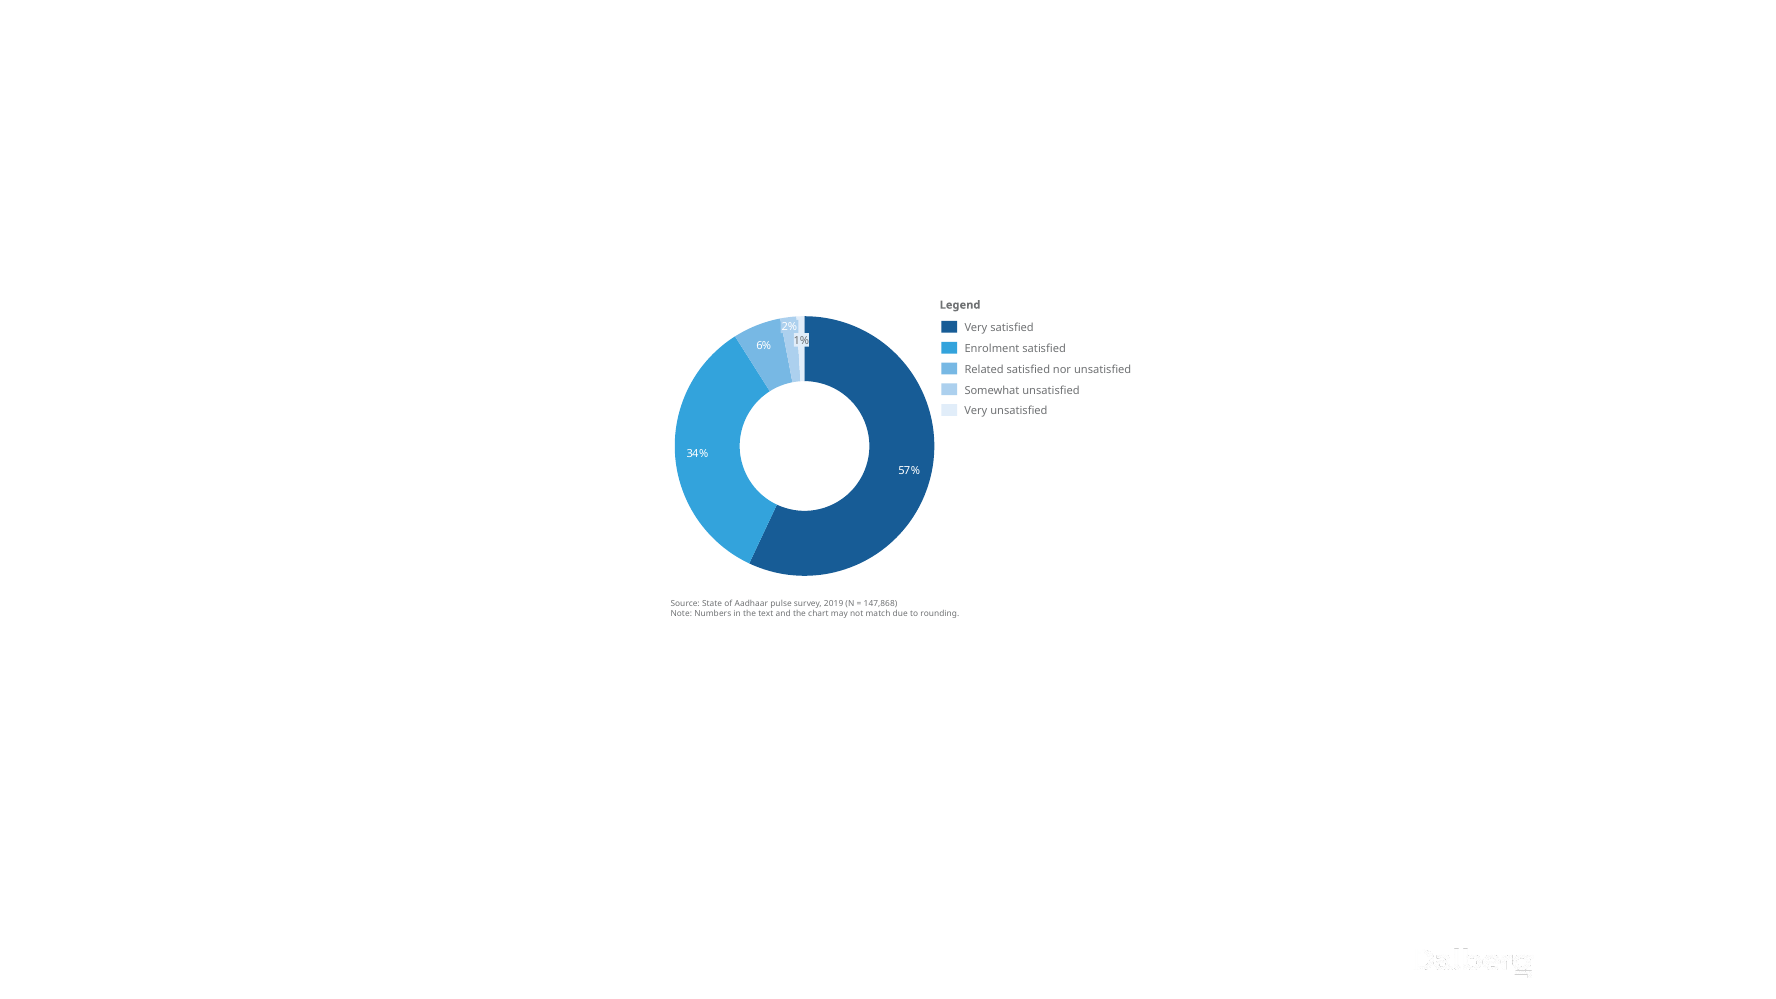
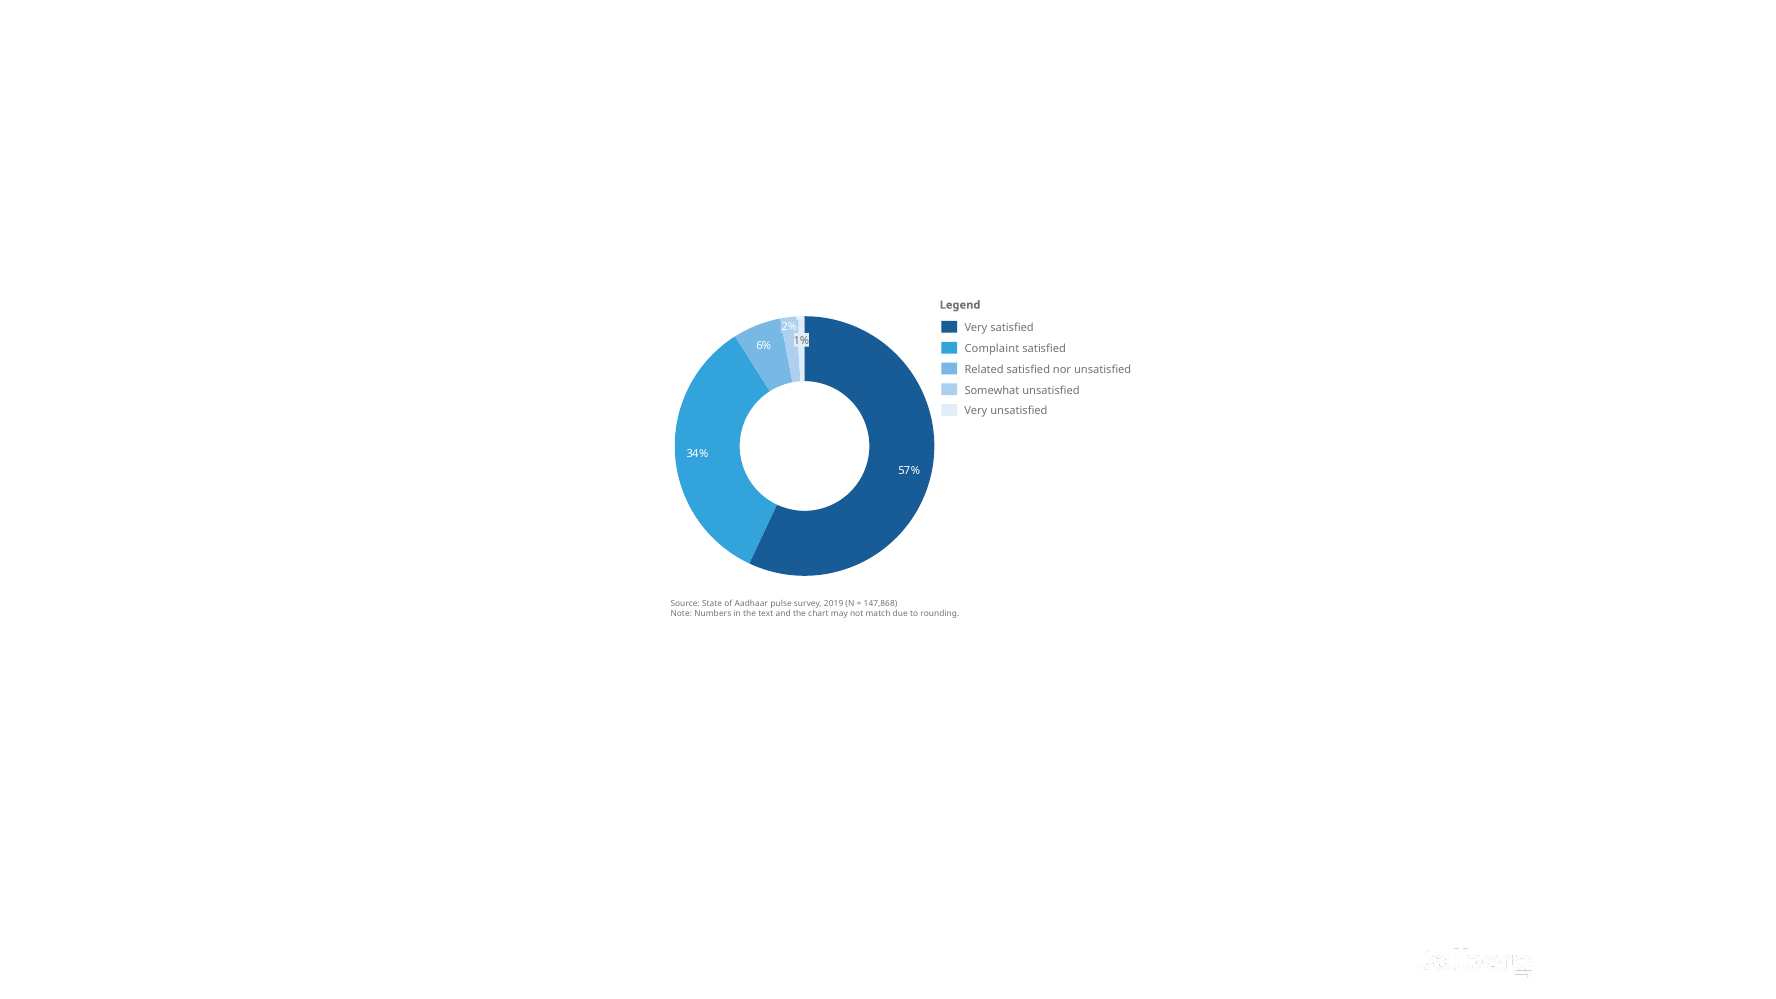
Enrolment: Enrolment -> Complaint (992, 349)
